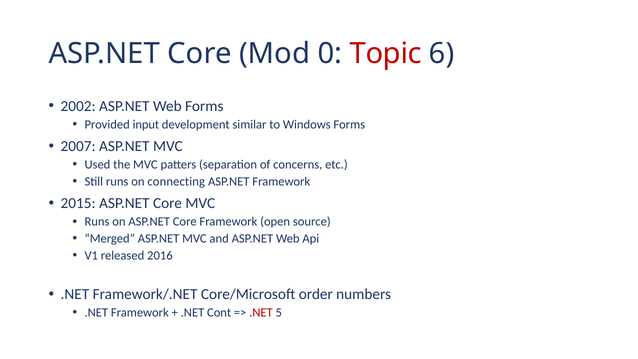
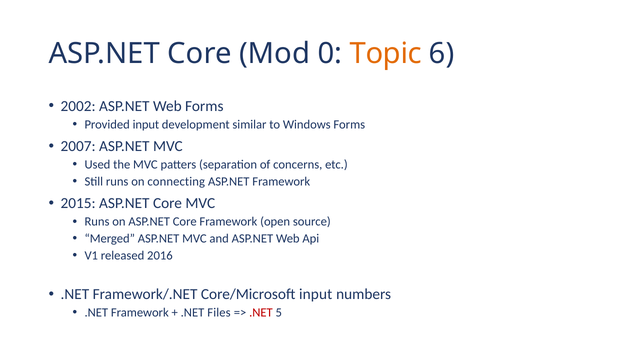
Topic colour: red -> orange (386, 54)
Core/Microsoft order: order -> input (316, 294)
Cont: Cont -> Files (219, 313)
